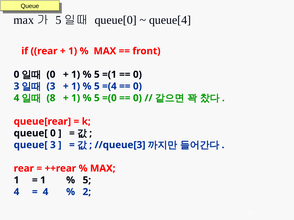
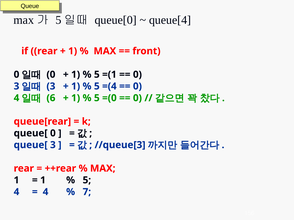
8: 8 -> 6 (51, 98)
2: 2 -> 7 (87, 192)
